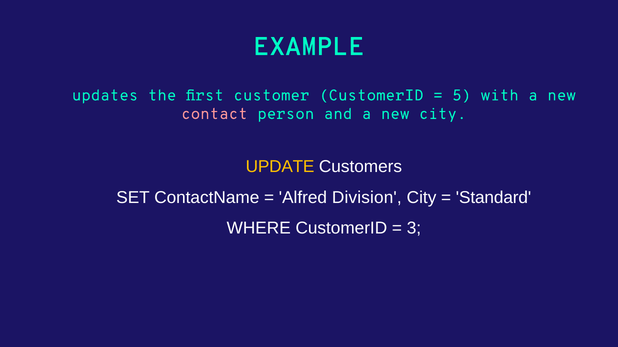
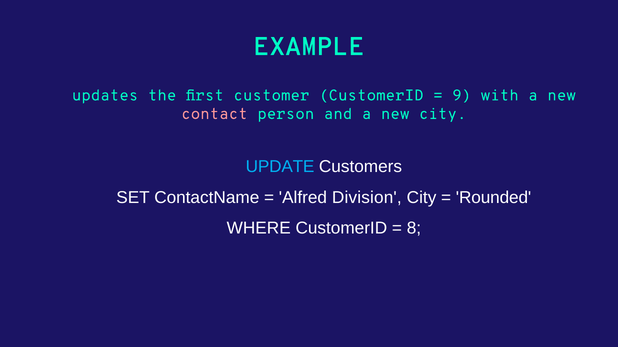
5: 5 -> 9 (462, 95)
UPDATE colour: yellow -> light blue (280, 167)
Standard: Standard -> Rounded (494, 198)
3: 3 -> 8 (414, 229)
